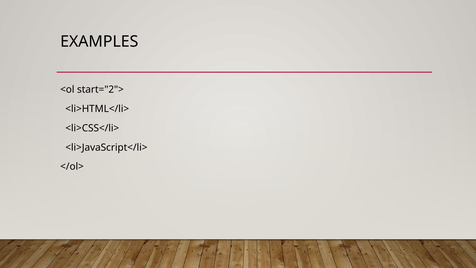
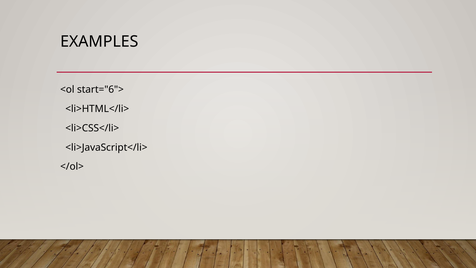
start="2">: start="2"> -> start="6"> (100, 90)
